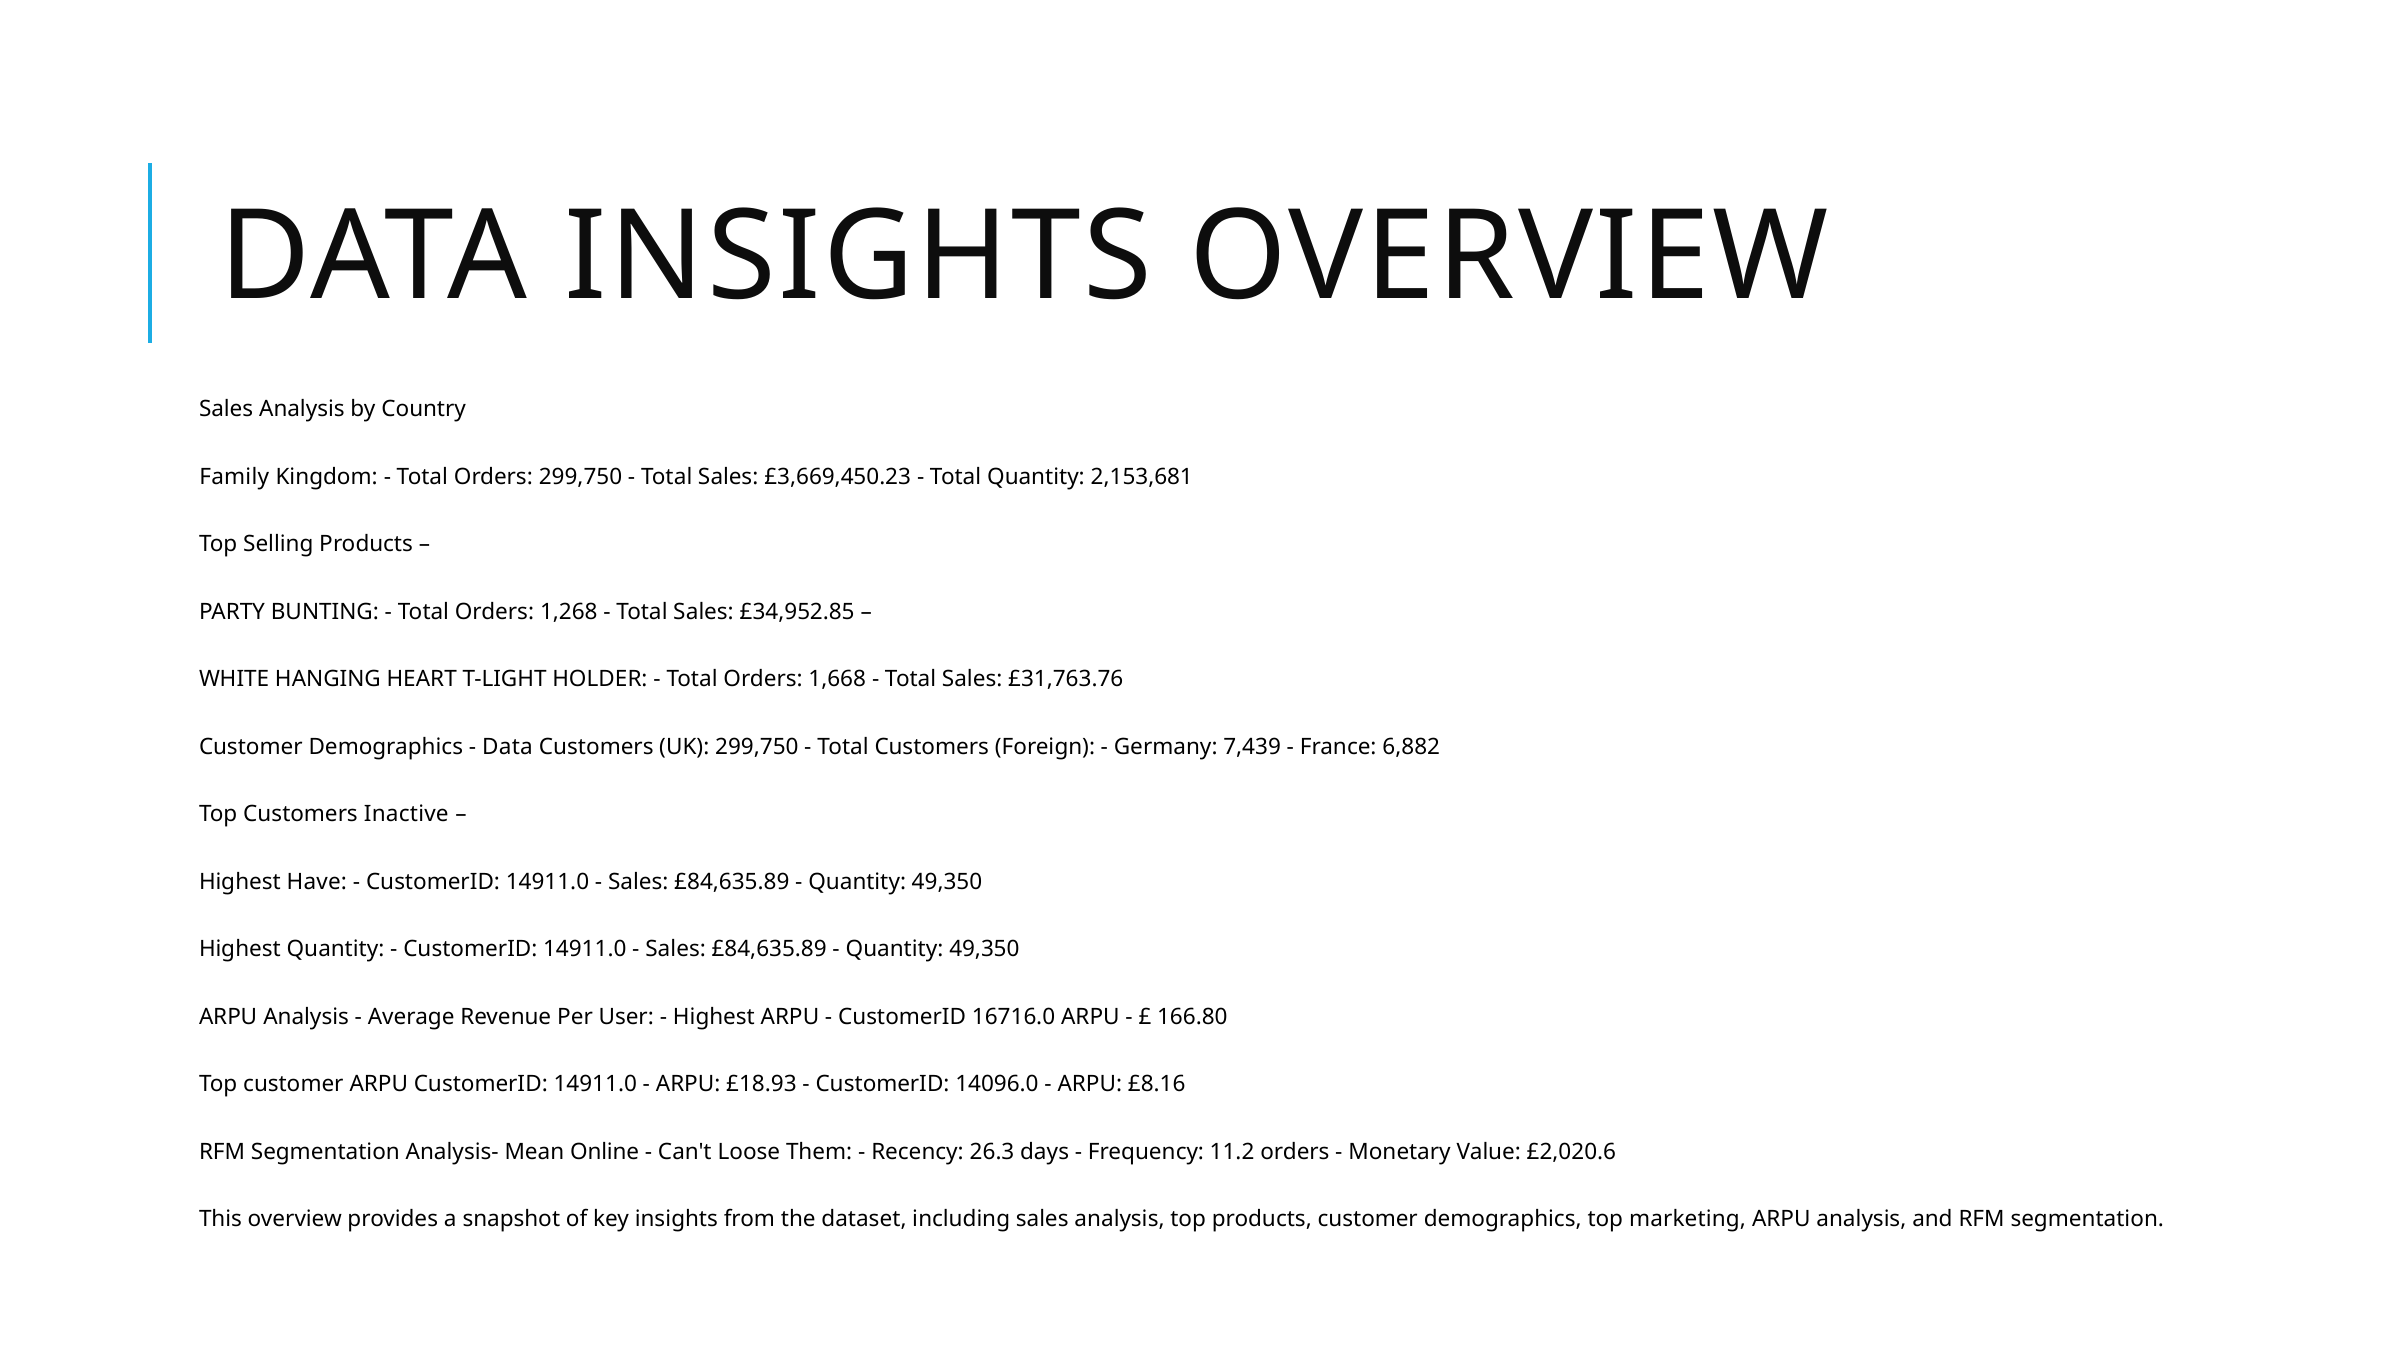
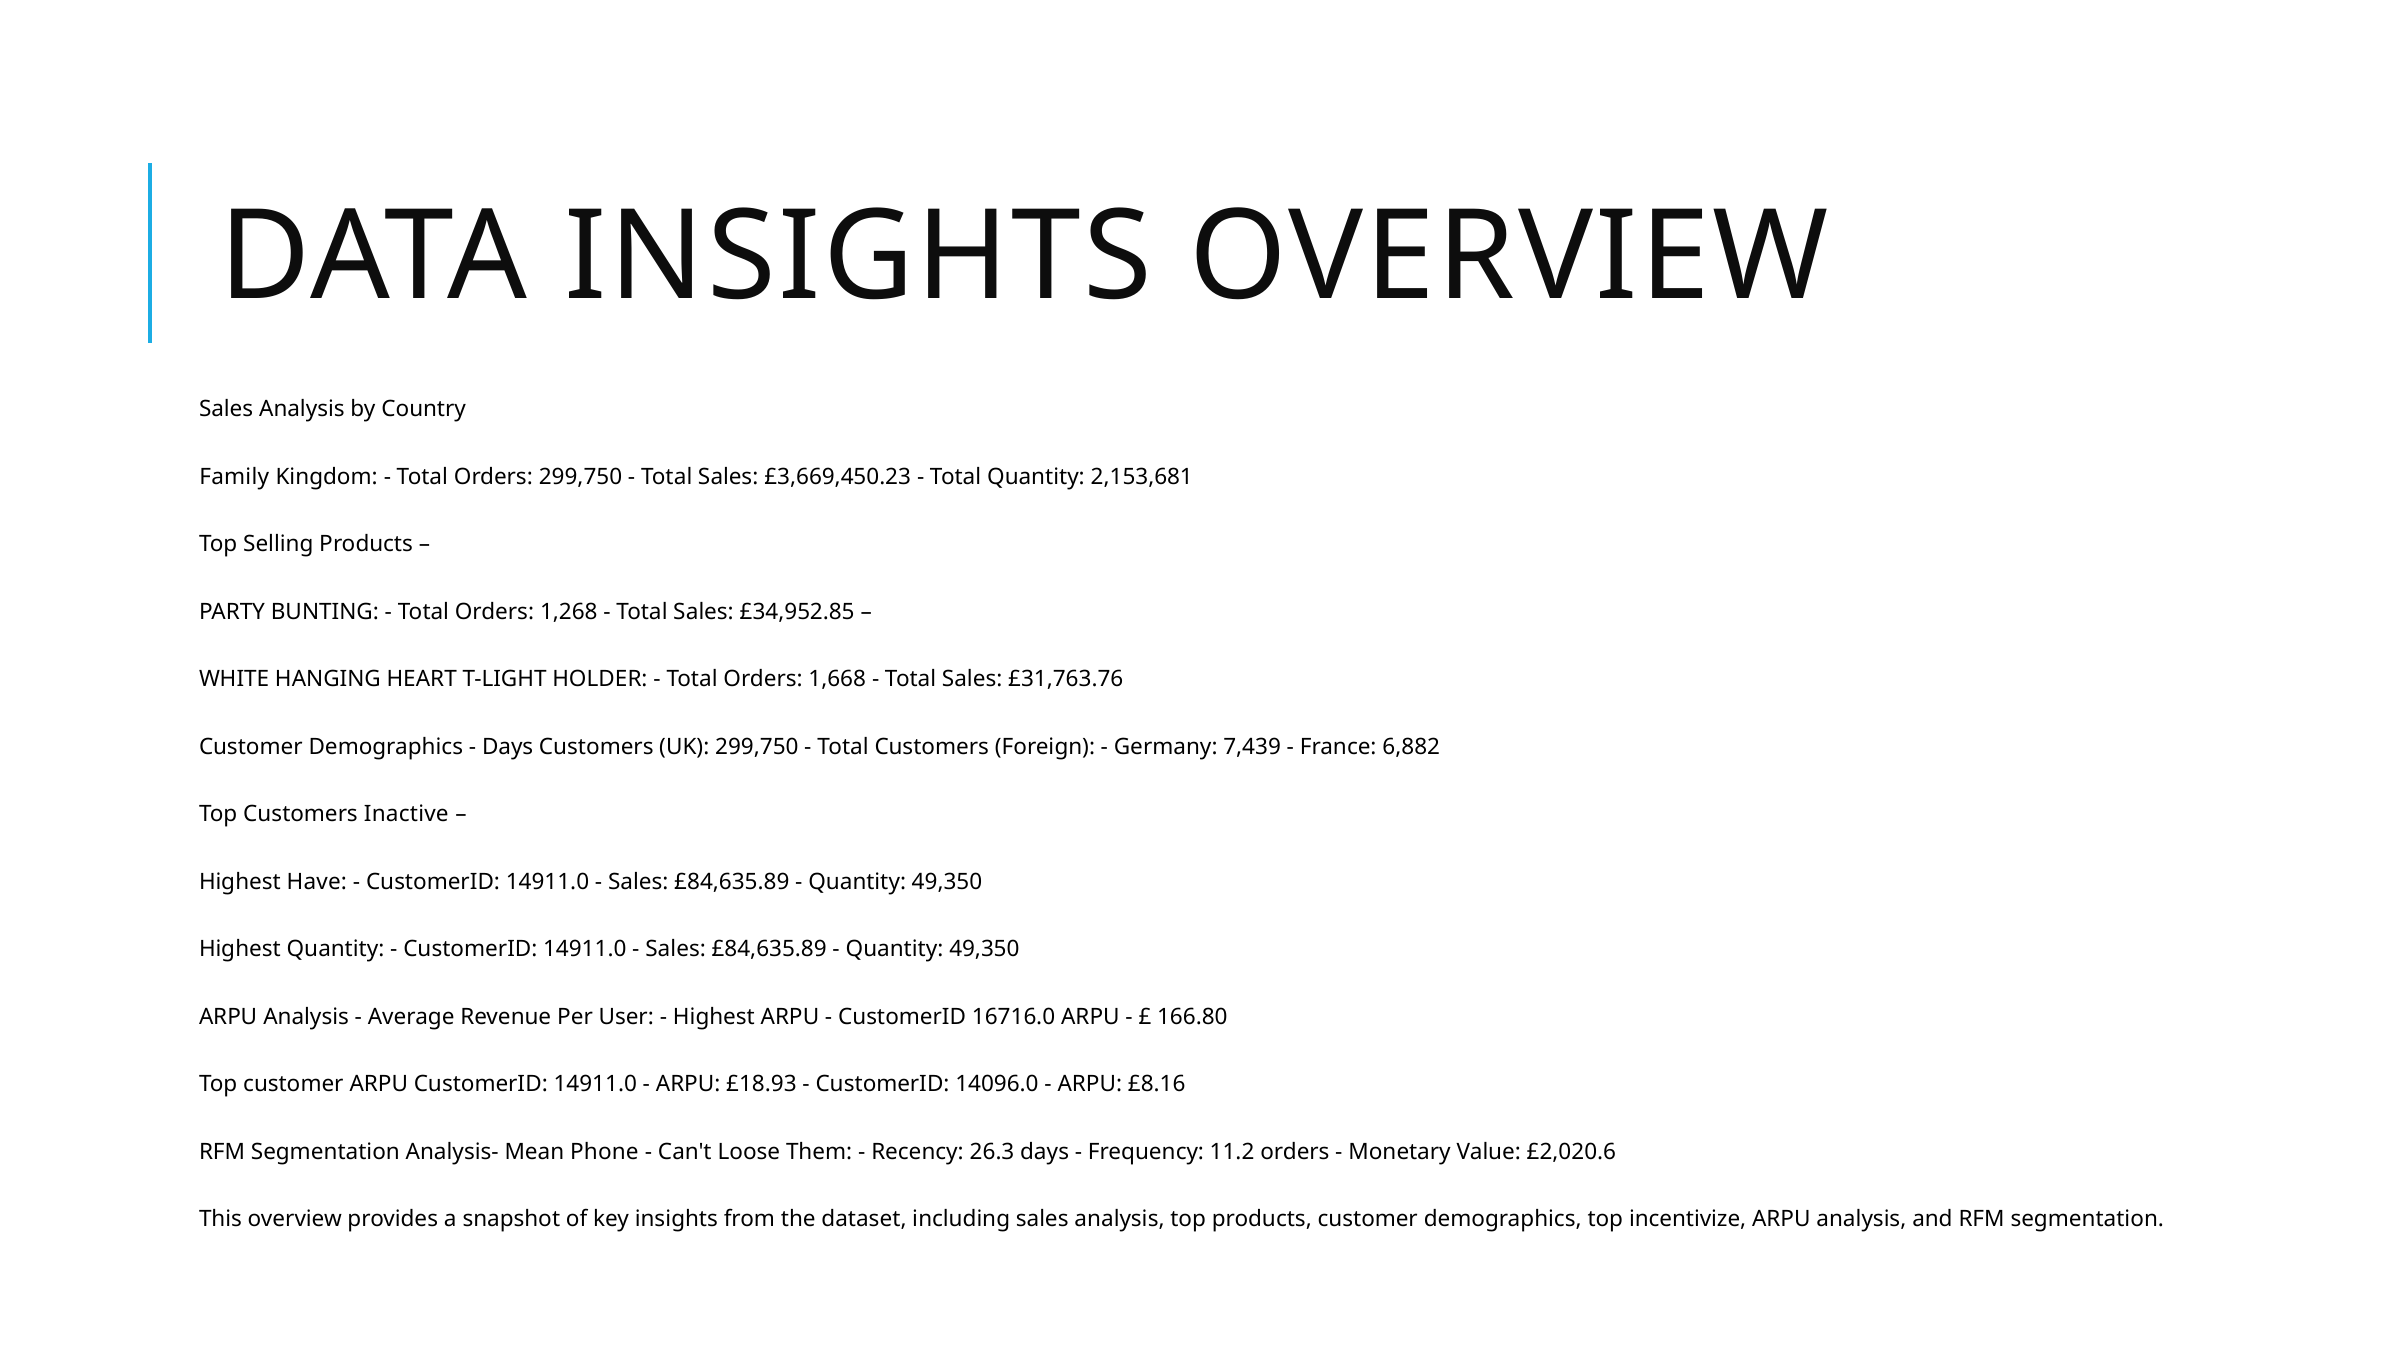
Data: Data -> Days (508, 747)
Online: Online -> Phone (604, 1152)
marketing: marketing -> incentivize (1688, 1219)
